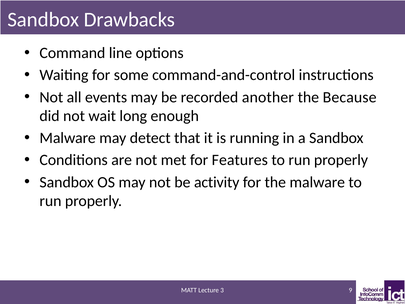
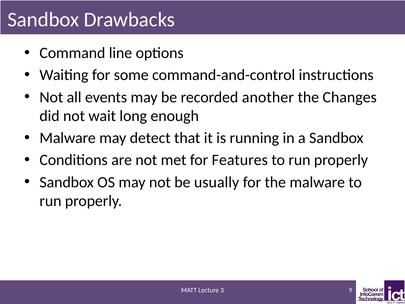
Because: Because -> Changes (350, 97)
activity: activity -> usually (217, 182)
